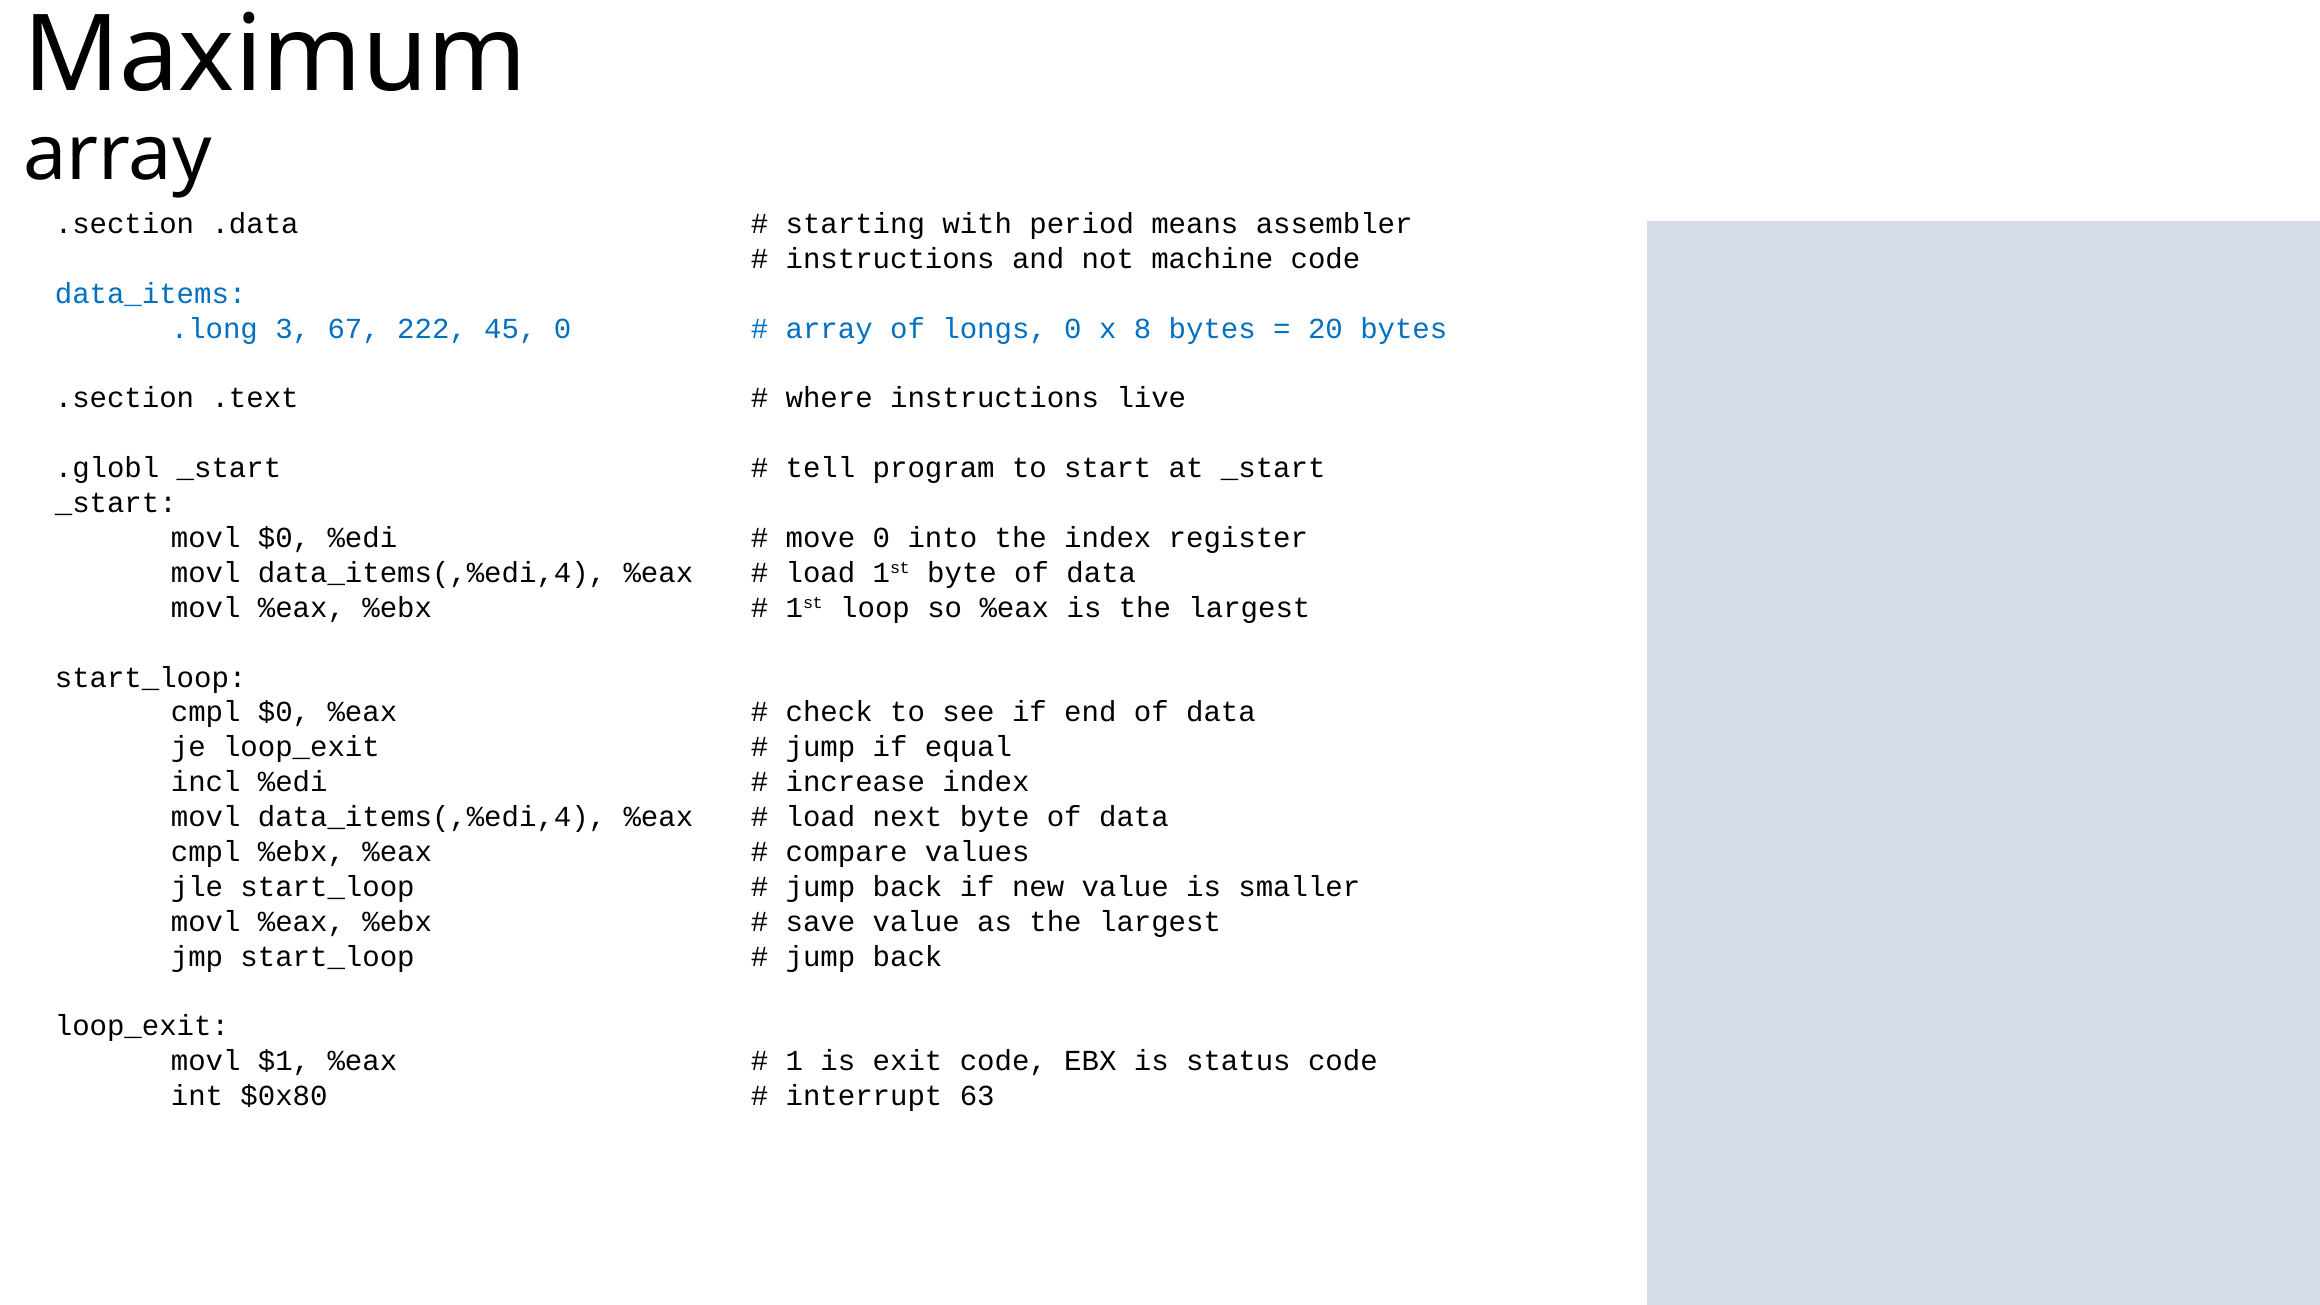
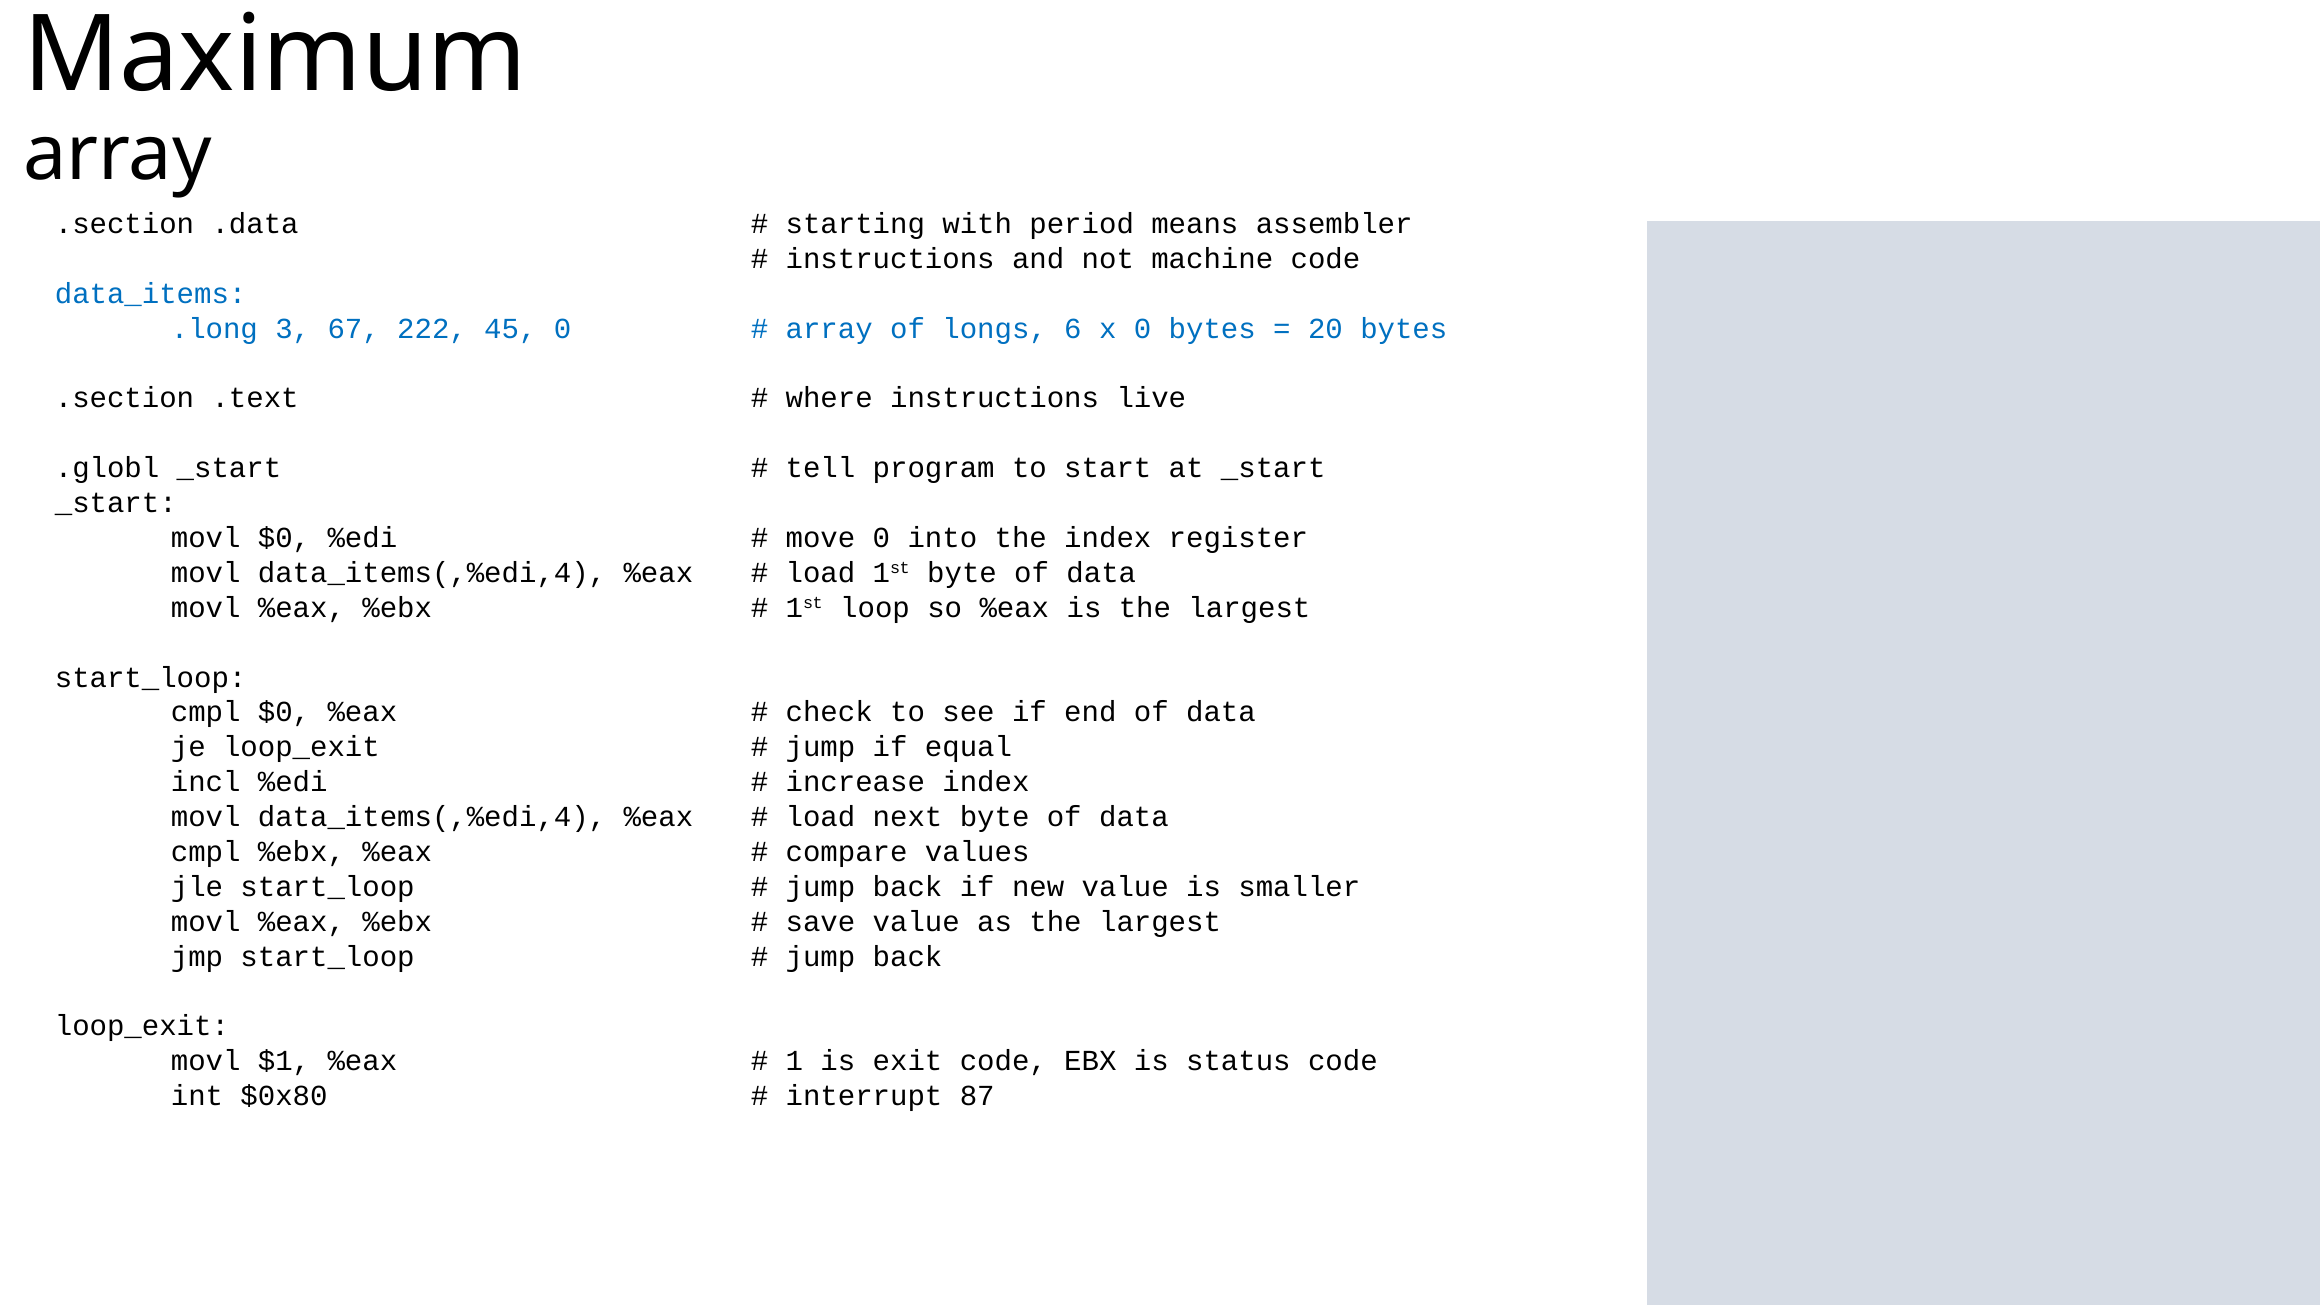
longs 0: 0 -> 6 (1073, 329)
x 8: 8 -> 0 (1143, 329)
63: 63 -> 87 (977, 1096)
